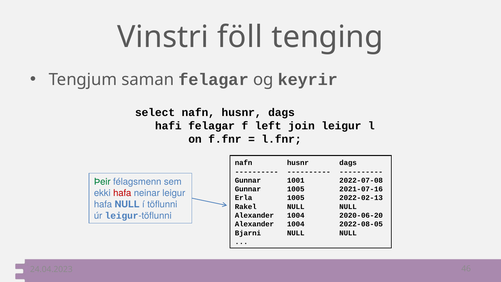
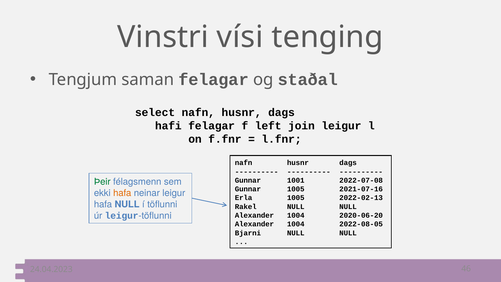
föll: föll -> vísi (240, 37)
keyrir: keyrir -> staðal (308, 79)
hafa colour: red -> orange (122, 193)
